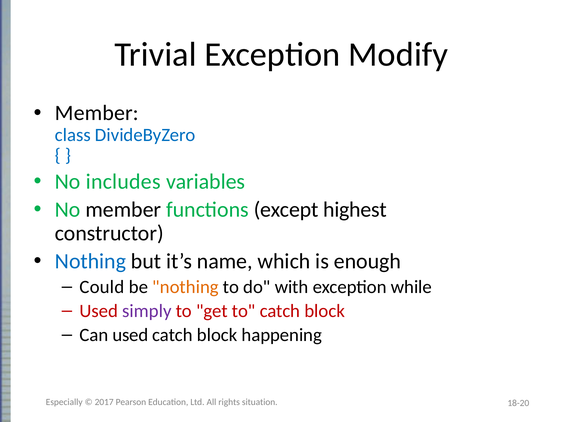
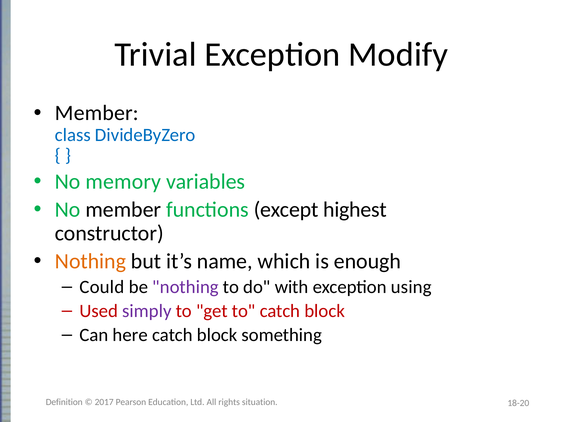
includes: includes -> memory (123, 182)
Nothing colour: blue -> orange (90, 261)
nothing colour: orange -> purple (186, 287)
while: while -> using (411, 287)
Can used: used -> here (130, 335)
happening: happening -> something (282, 335)
Especially: Especially -> Definition (64, 402)
